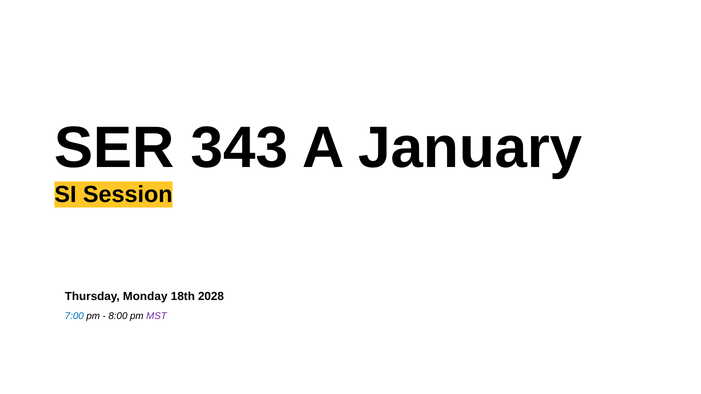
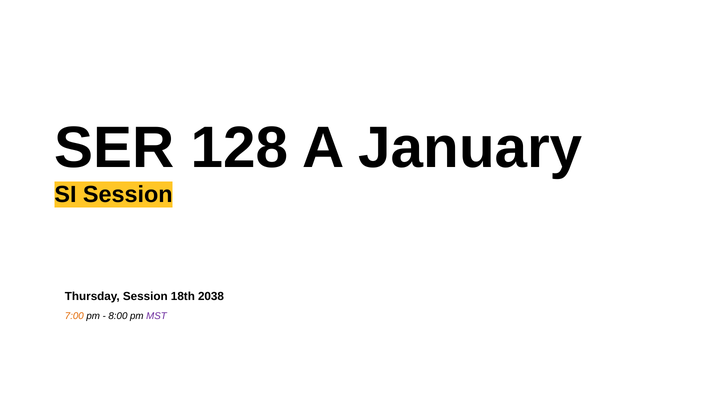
343: 343 -> 128 (239, 148)
Thursday Monday: Monday -> Session (145, 297)
2028: 2028 -> 2038 (211, 297)
7:00 colour: blue -> orange (74, 316)
